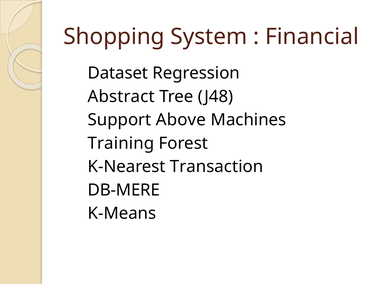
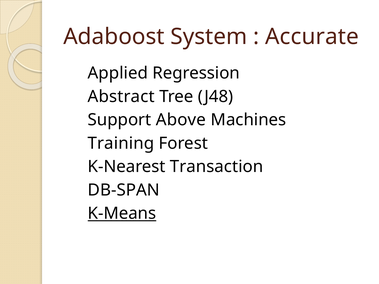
Shopping: Shopping -> Adaboost (114, 37)
Financial: Financial -> Accurate (312, 37)
Dataset: Dataset -> Applied (118, 73)
DB-MERE: DB-MERE -> DB-SPAN (124, 190)
K-Means underline: none -> present (122, 214)
